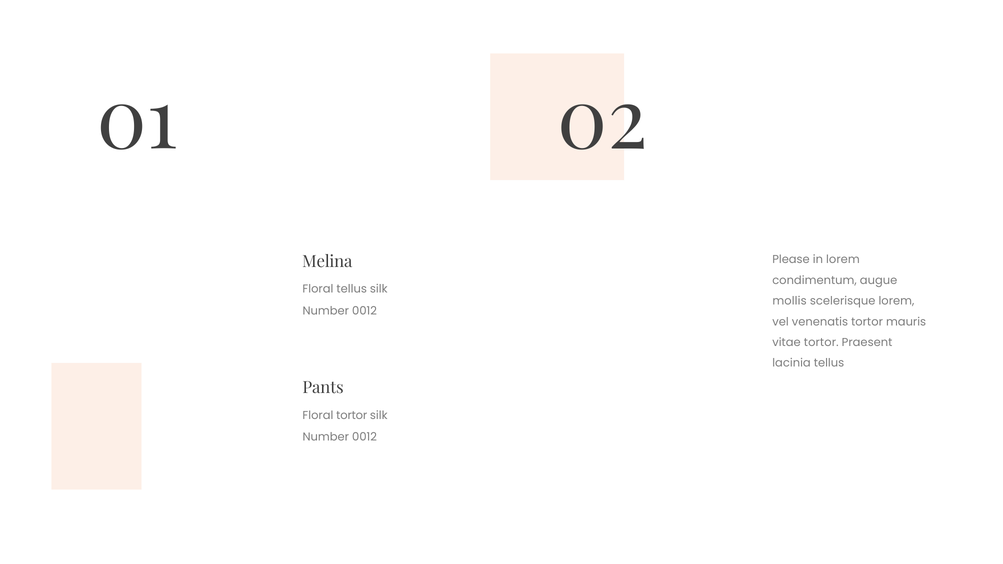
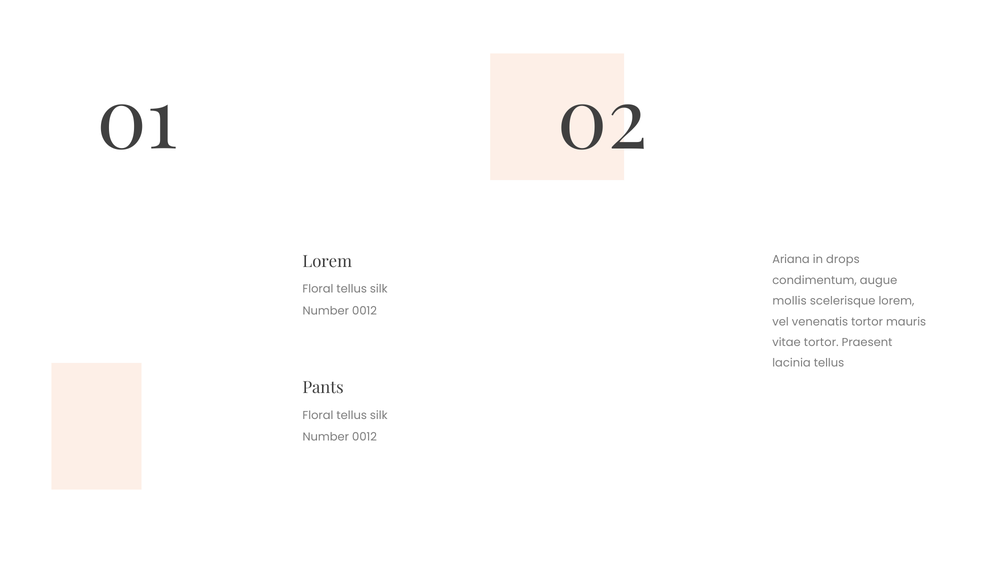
Melina: Melina -> Lorem (327, 262)
Please: Please -> Ariana (791, 260)
in lorem: lorem -> drops (843, 260)
tortor: tortor -> tellus (352, 416)
